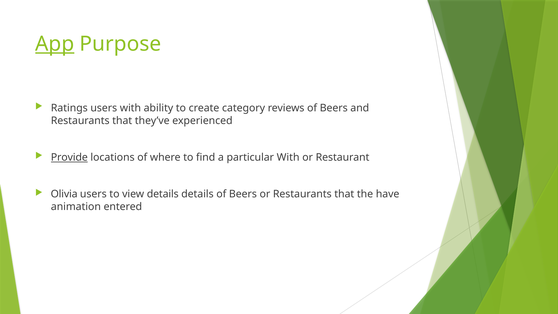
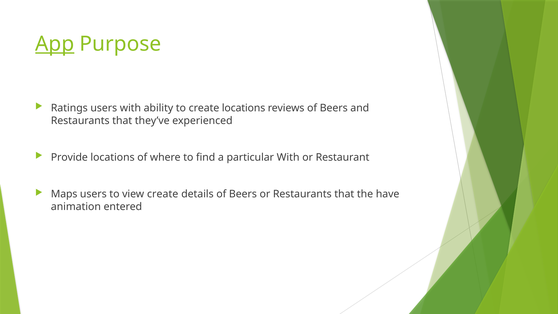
create category: category -> locations (244, 108)
Provide underline: present -> none (69, 157)
Olivia: Olivia -> Maps (64, 194)
view details: details -> create (163, 194)
